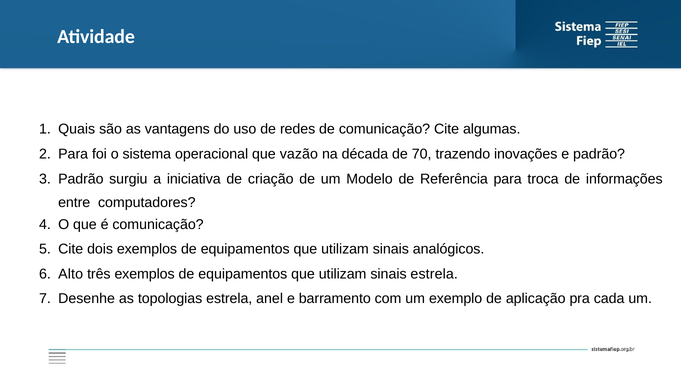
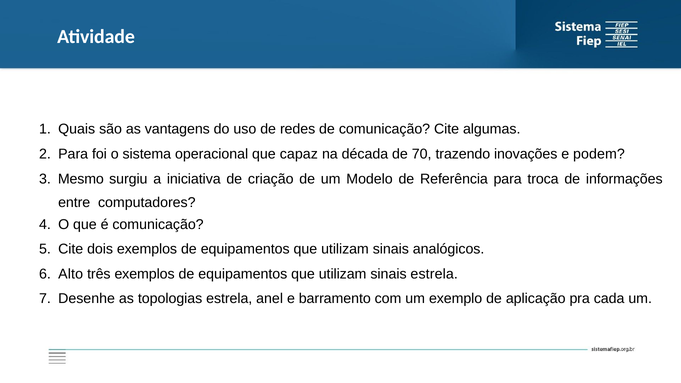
vazão: vazão -> capaz (299, 154)
e padrão: padrão -> podem (599, 154)
Padrão: Padrão -> Mesmo (81, 179)
